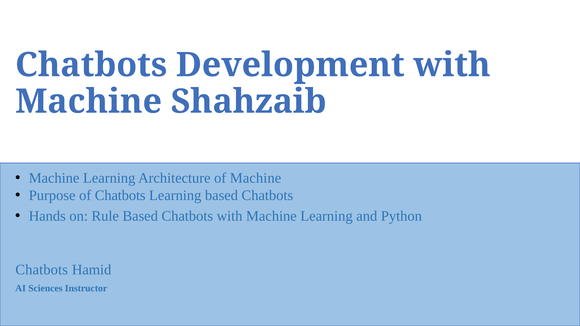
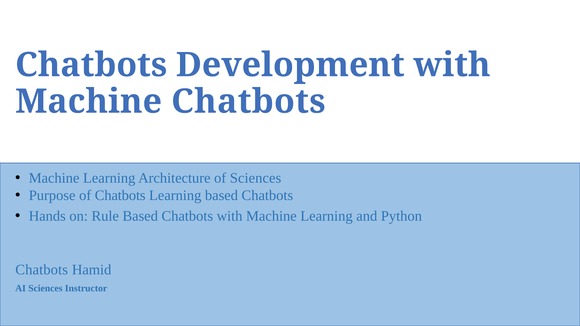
Machine Shahzaib: Shahzaib -> Chatbots (248, 102)
of Machine: Machine -> Sciences (256, 178)
